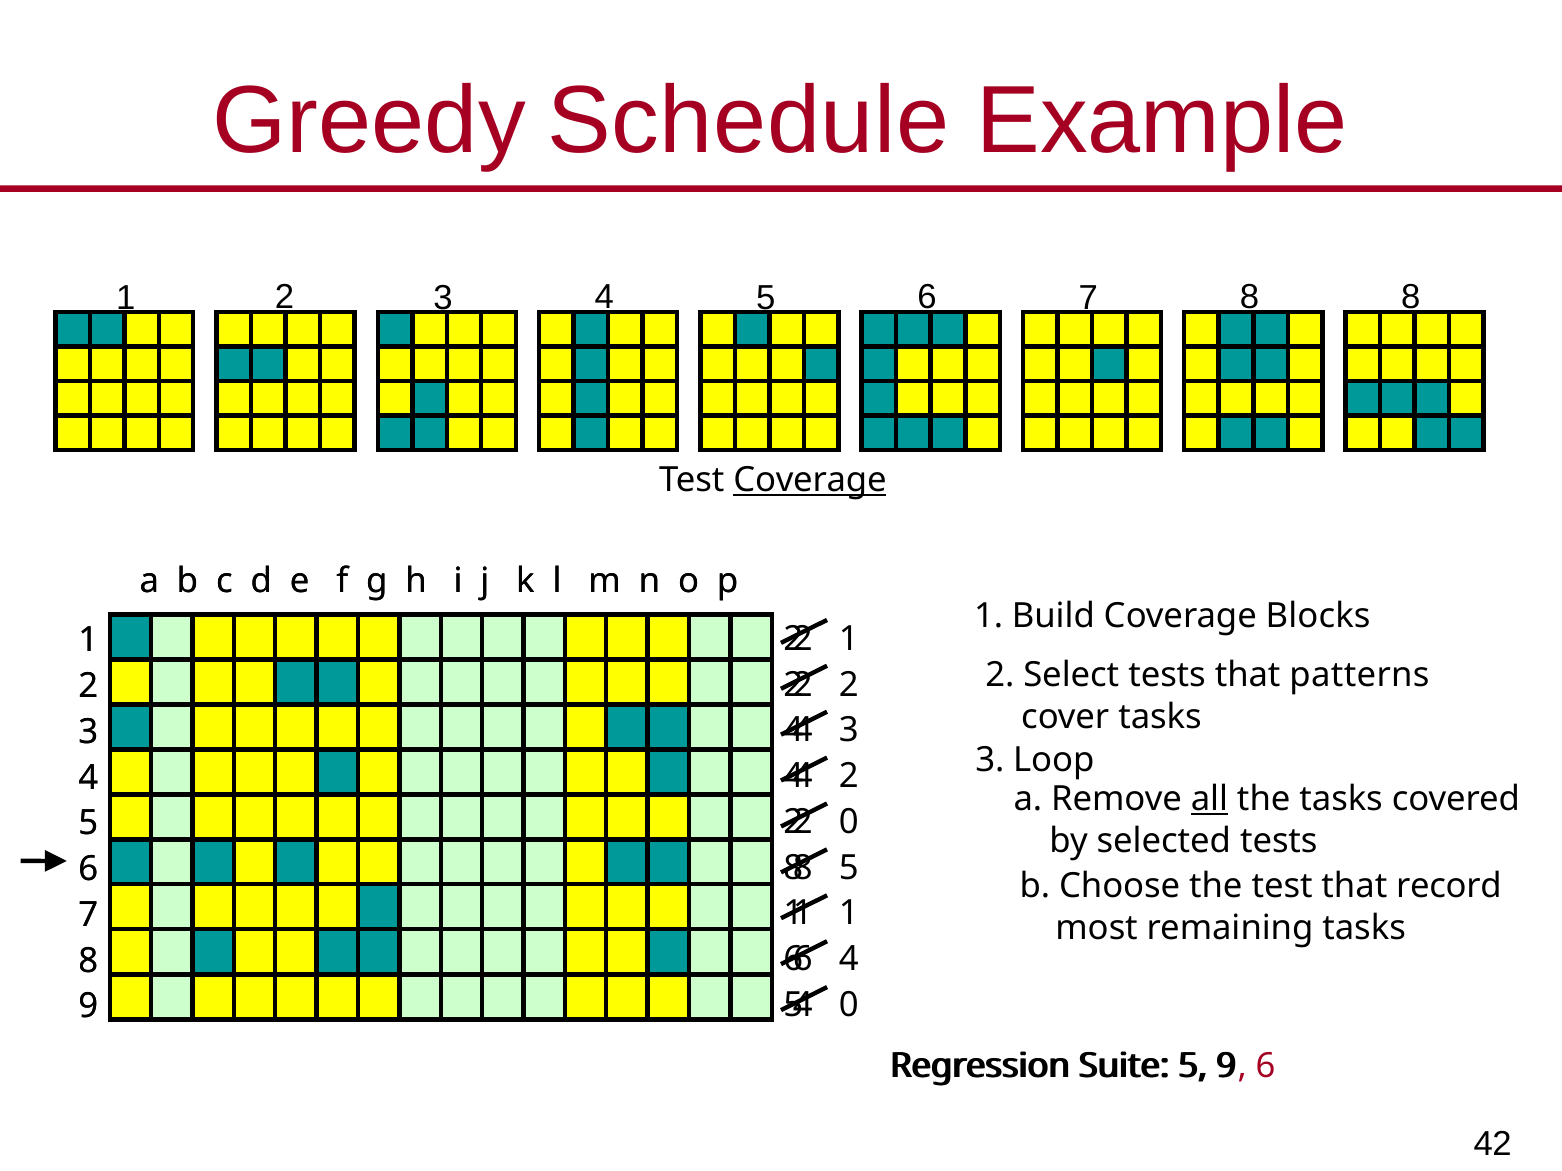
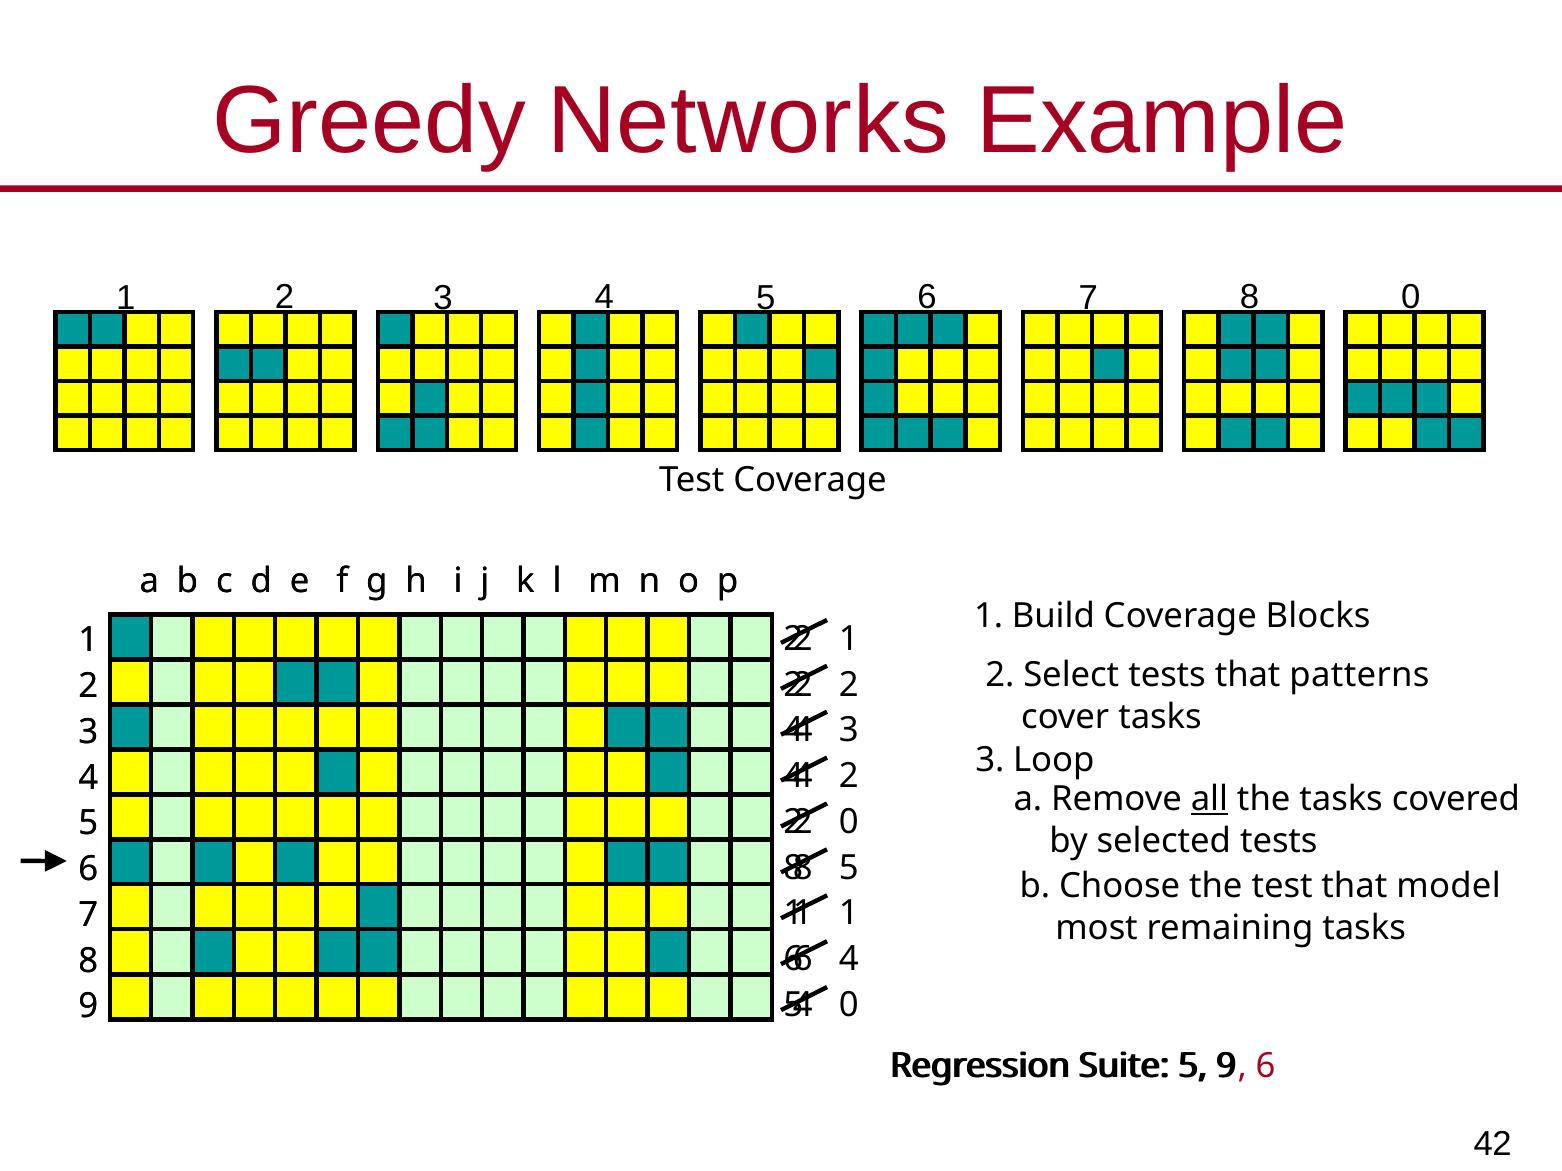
Schedule: Schedule -> Networks (748, 121)
8: 8 -> 0 (1411, 297)
Coverage underline: present -> none (810, 480)
record: record -> model (1449, 886)
